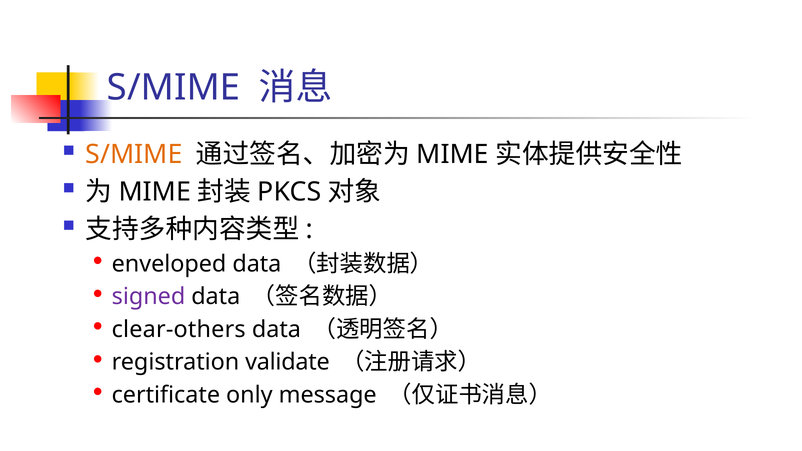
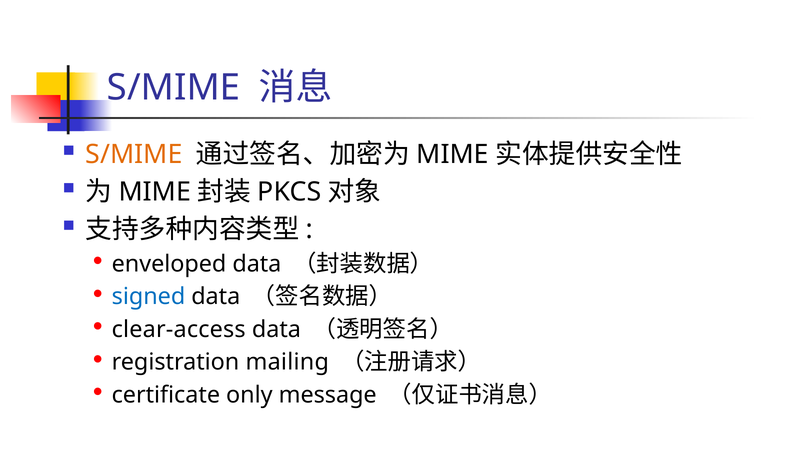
signed colour: purple -> blue (148, 297)
clear-others: clear-others -> clear-access (179, 330)
validate: validate -> mailing (287, 362)
